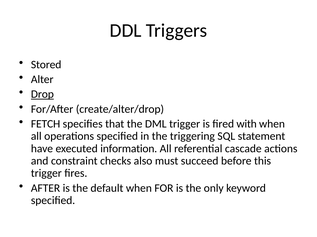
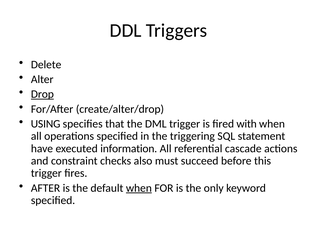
Stored: Stored -> Delete (46, 65)
FETCH: FETCH -> USING (46, 124)
when underline: none -> present (139, 189)
